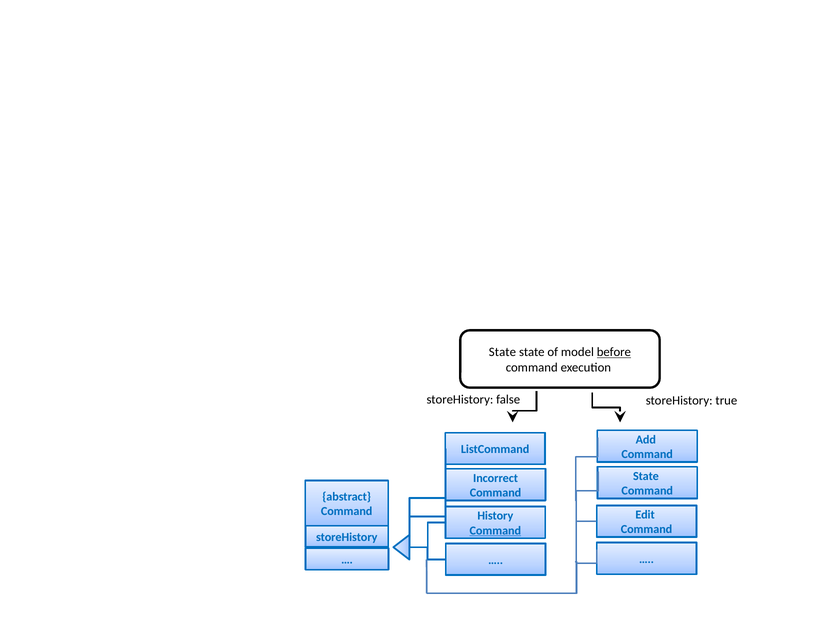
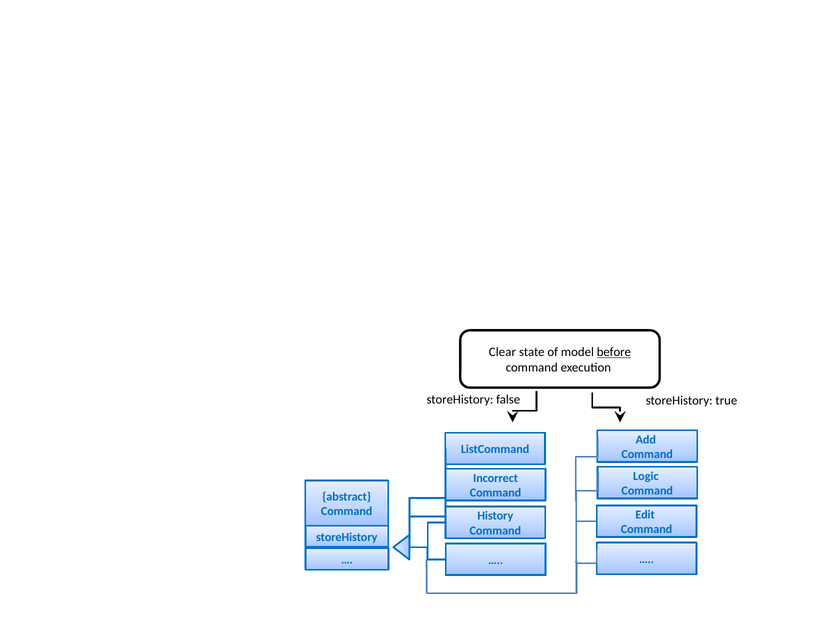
State: State -> Clear (502, 352)
State: State -> Logic (646, 476)
Command underline: present -> none (495, 530)
